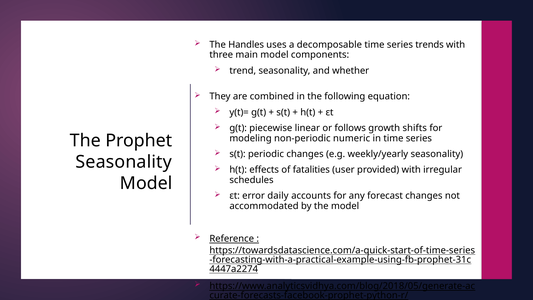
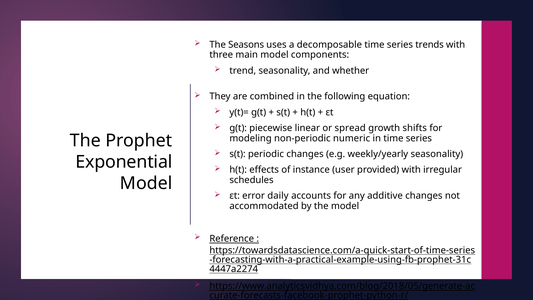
Handles: Handles -> Seasons (246, 45)
follows: follows -> spread (350, 128)
Seasonality: Seasonality -> Exponential (124, 162)
fatalities: fatalities -> instance (311, 170)
forecast: forecast -> additive (385, 196)
